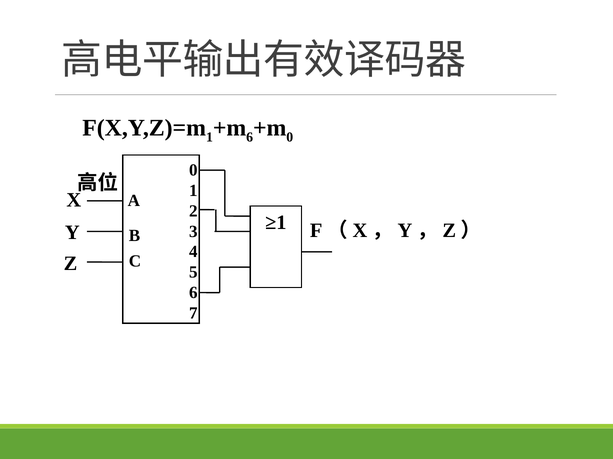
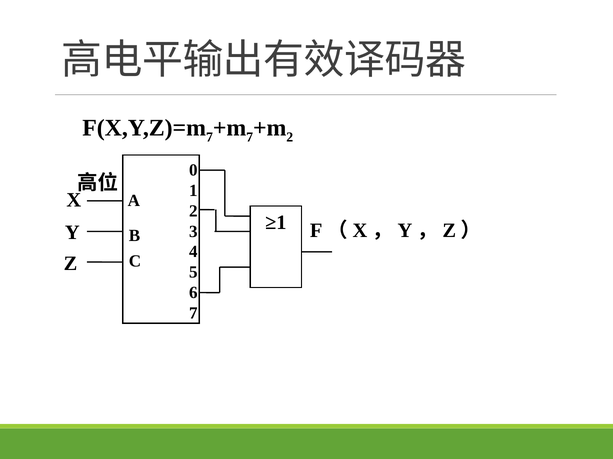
1: 1 -> 7 (209, 137)
6: 6 -> 7 (250, 137)
0: 0 -> 2 (290, 137)
